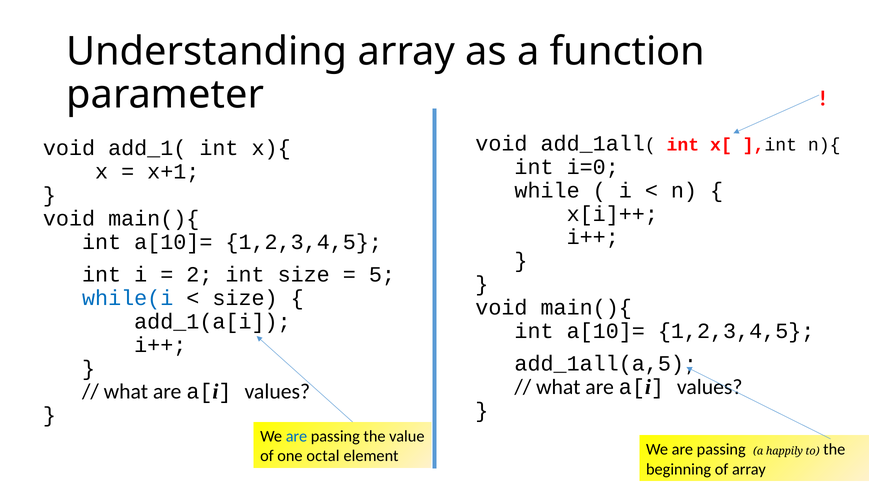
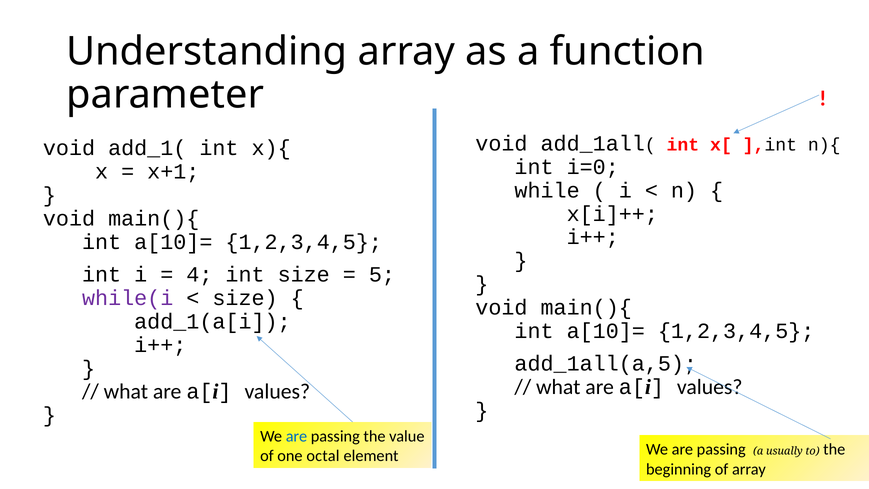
2: 2 -> 4 (199, 274)
while(i colour: blue -> purple (128, 298)
happily: happily -> usually (784, 451)
